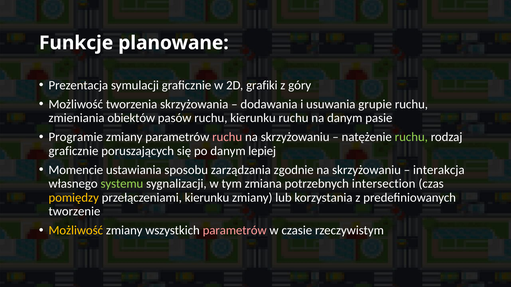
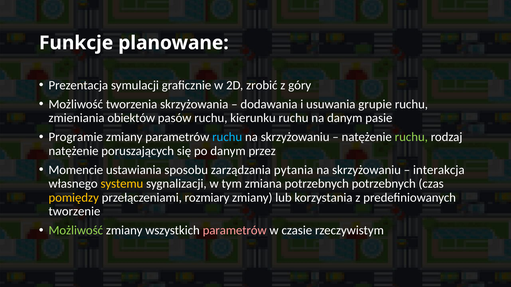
grafiki: grafiki -> zrobić (262, 85)
ruchu colour: pink -> light blue (227, 137)
graficznie: graficznie -> natężenie (74, 151)
lepiej: lepiej -> przez (262, 151)
zgodnie: zgodnie -> pytania (294, 170)
systemu colour: light green -> yellow (122, 184)
potrzebnych intersection: intersection -> potrzebnych (384, 184)
przełączeniami kierunku: kierunku -> rozmiary (207, 198)
Możliwość colour: yellow -> light green (76, 231)
